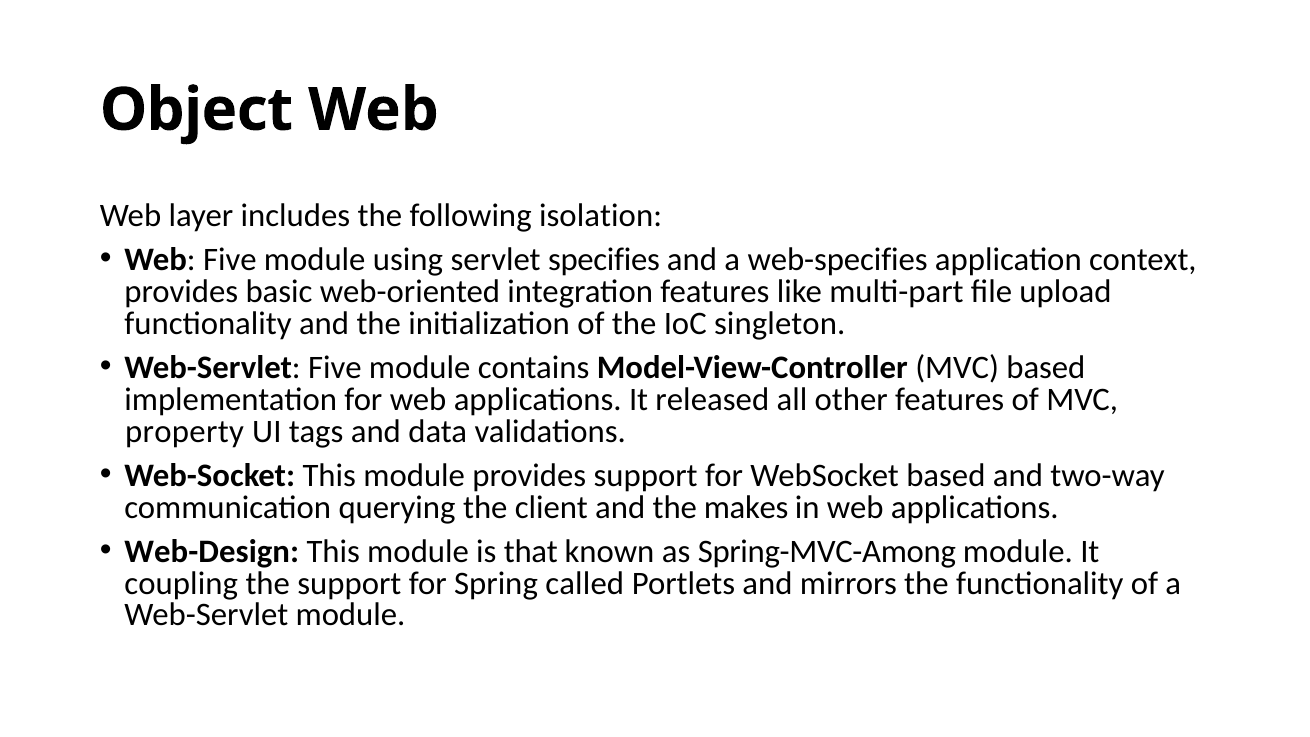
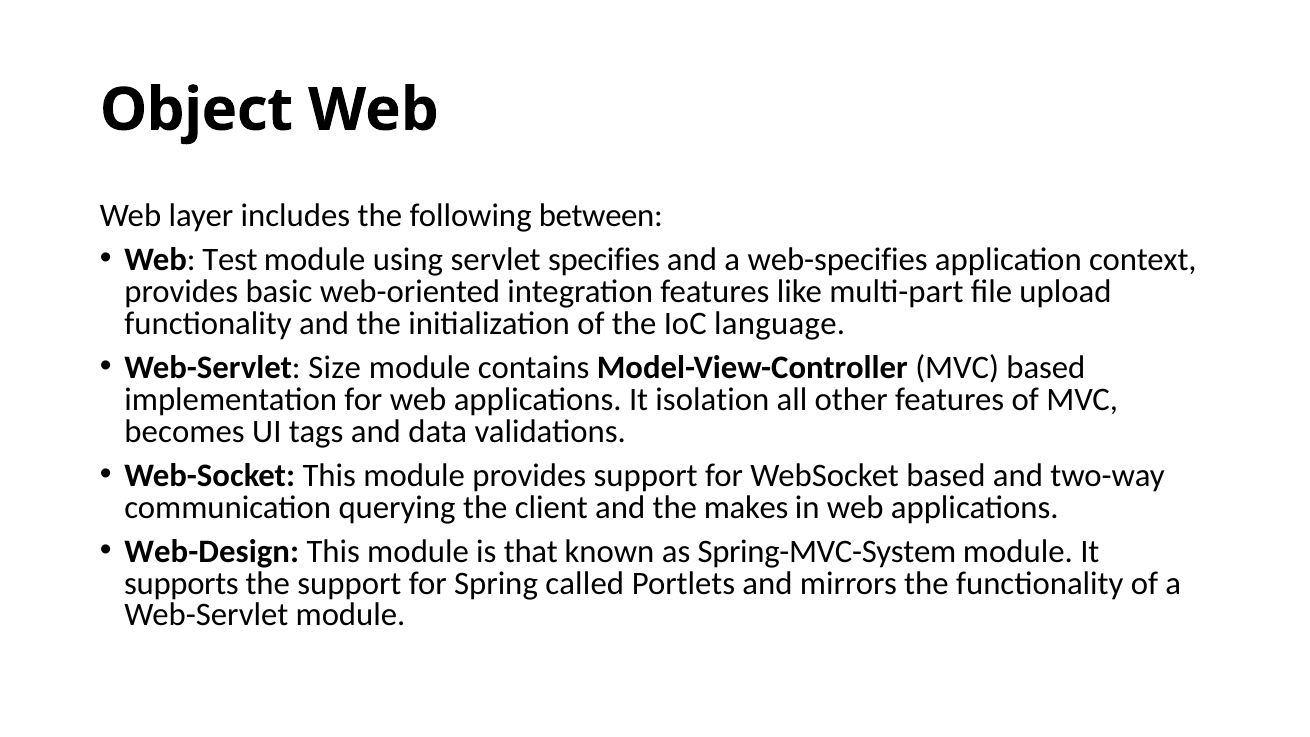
isolation: isolation -> between (601, 216)
Web Five: Five -> Test (230, 260)
singleton: singleton -> language (780, 323)
Web-Servlet Five: Five -> Size (335, 368)
released: released -> isolation (712, 399)
property: property -> becomes (185, 431)
Spring-MVC-Among: Spring-MVC-Among -> Spring-MVC-System (827, 551)
coupling: coupling -> supports (181, 583)
